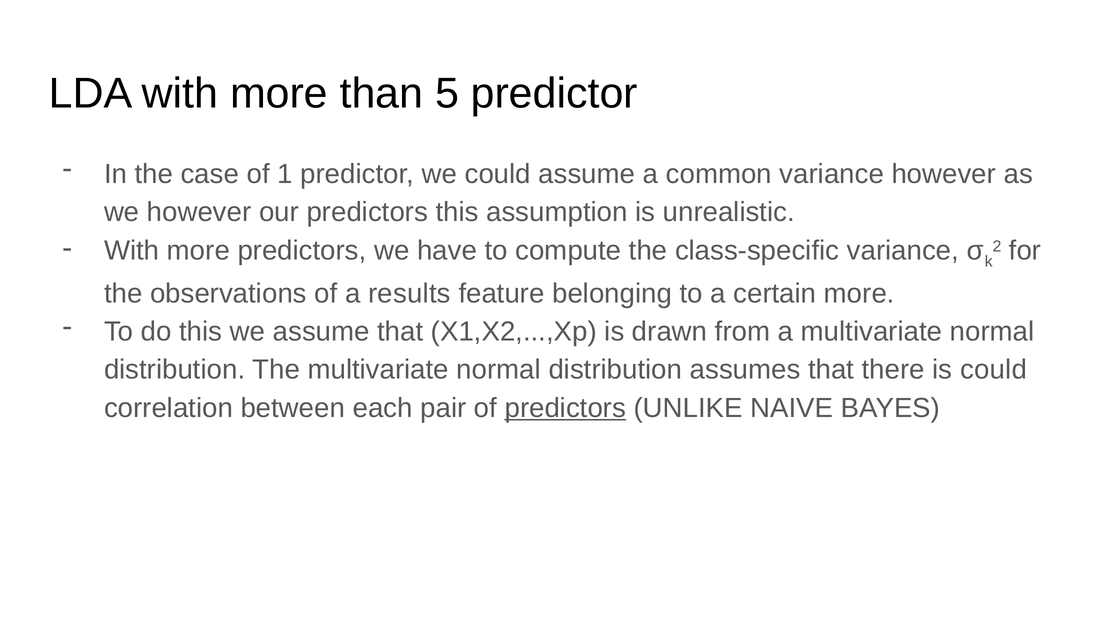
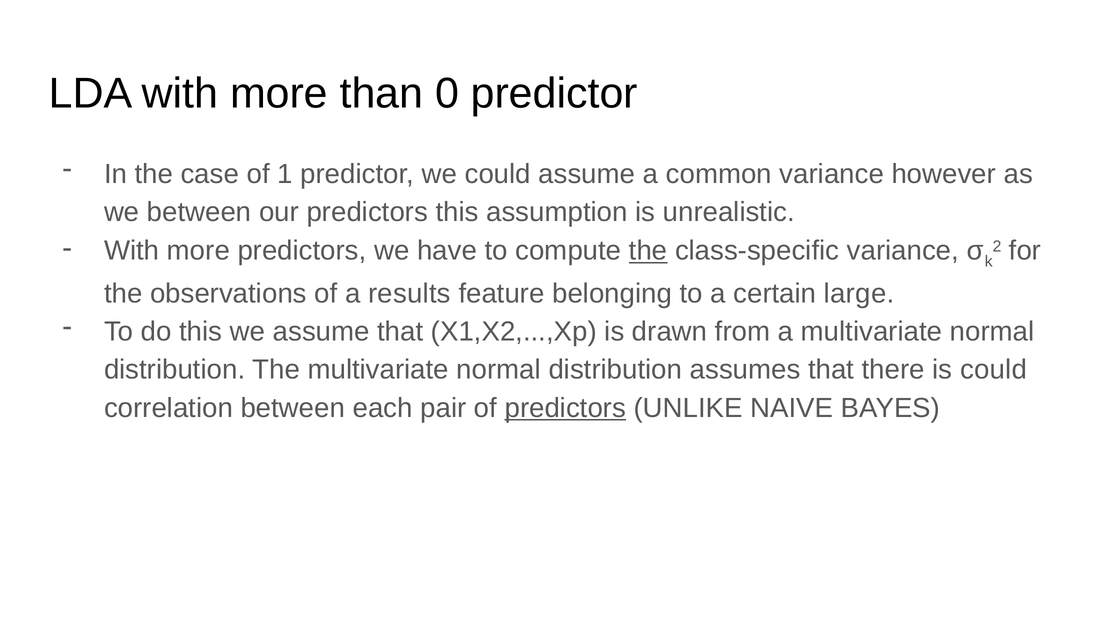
5: 5 -> 0 (447, 94)
we however: however -> between (199, 212)
the underline: none -> present (648, 251)
certain more: more -> large (859, 294)
